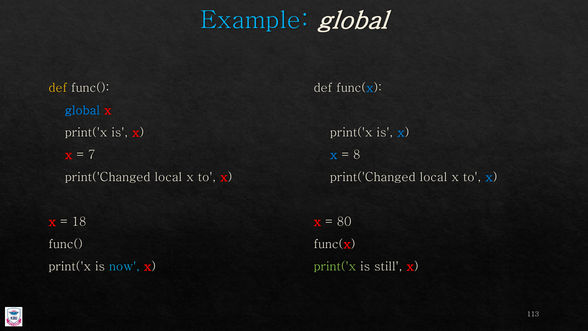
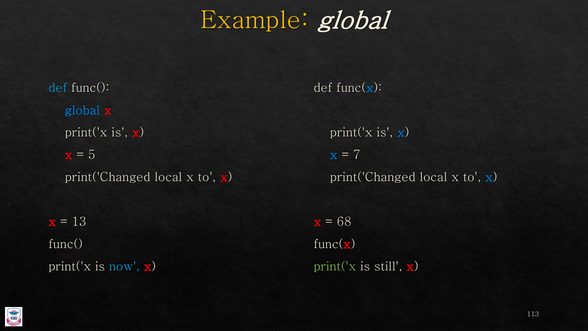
Example colour: light blue -> yellow (255, 20)
def colour: yellow -> light blue (58, 88)
7: 7 -> 5 (92, 155)
8: 8 -> 7 (357, 155)
18: 18 -> 13 (79, 222)
80: 80 -> 68 (344, 222)
